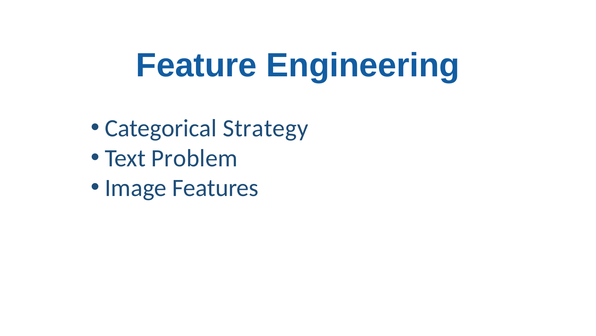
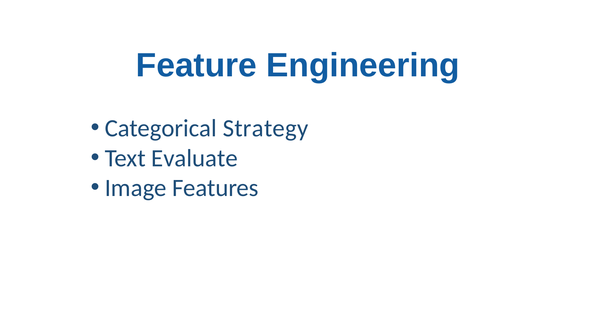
Problem: Problem -> Evaluate (195, 158)
